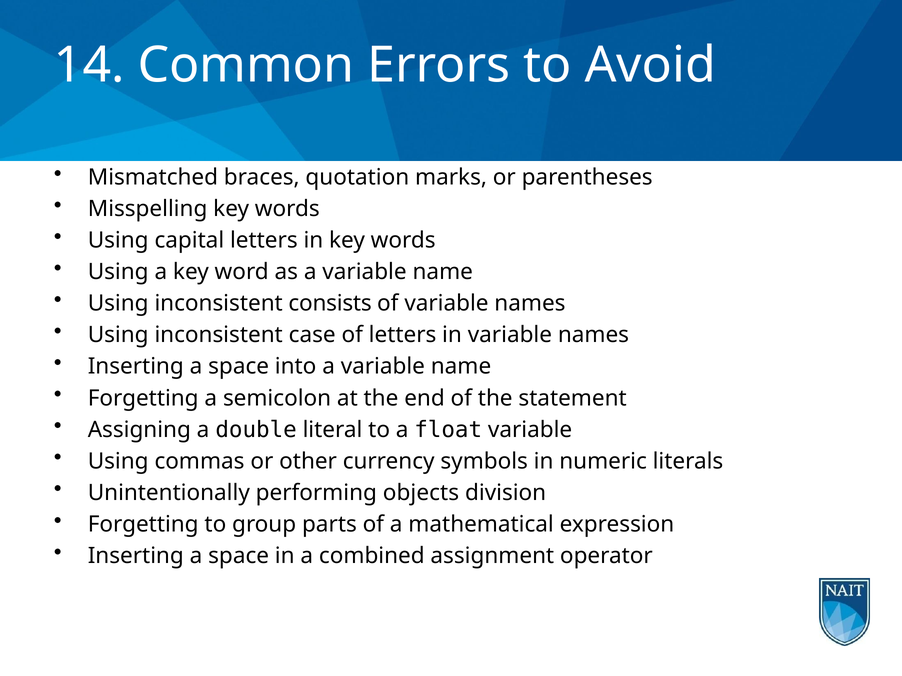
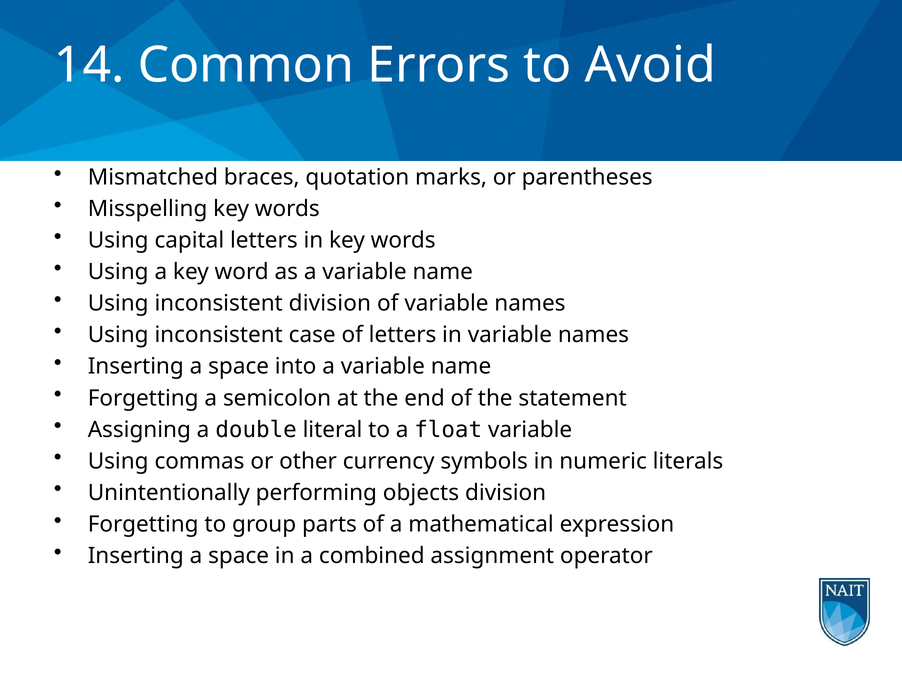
inconsistent consists: consists -> division (330, 304)
